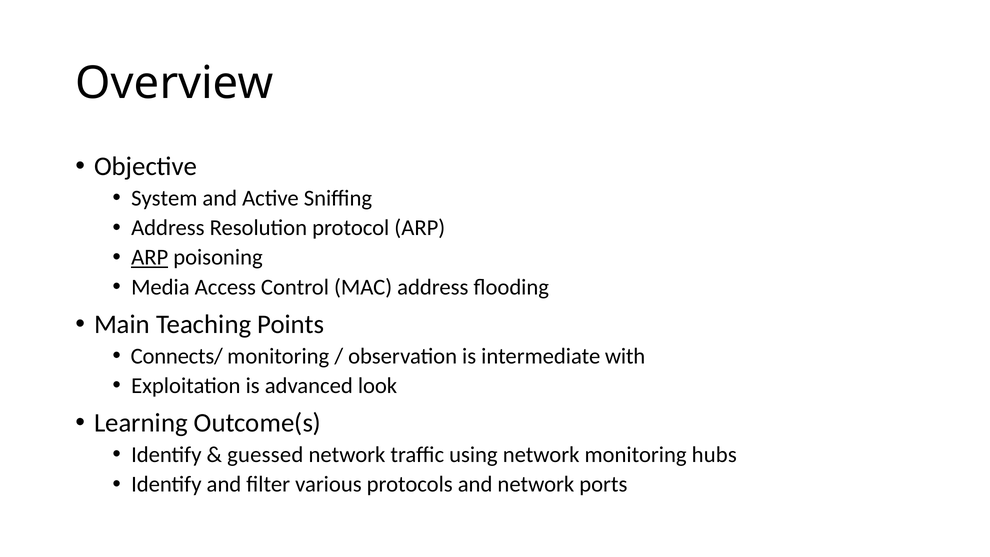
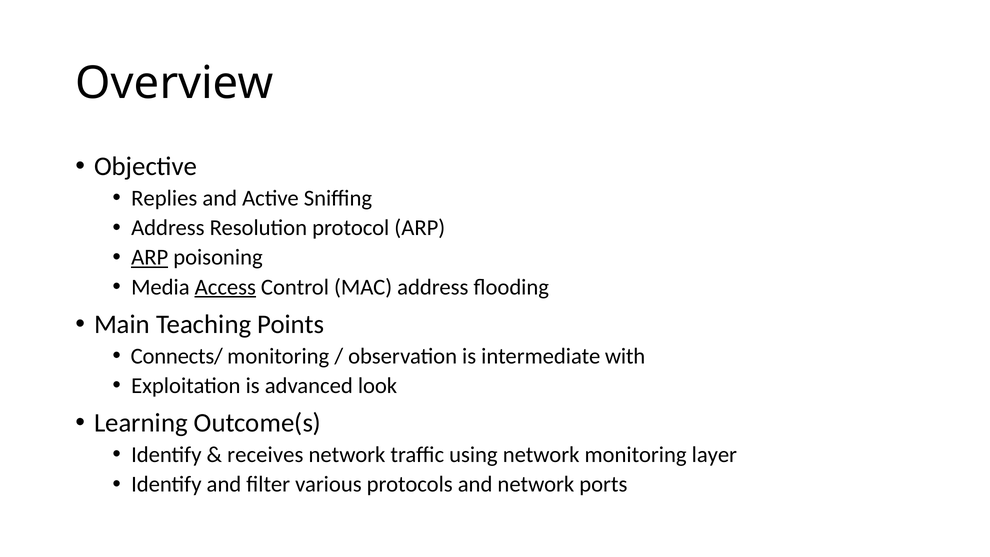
System: System -> Replies (164, 198)
Access underline: none -> present (225, 287)
guessed: guessed -> receives (265, 454)
hubs: hubs -> layer (714, 454)
